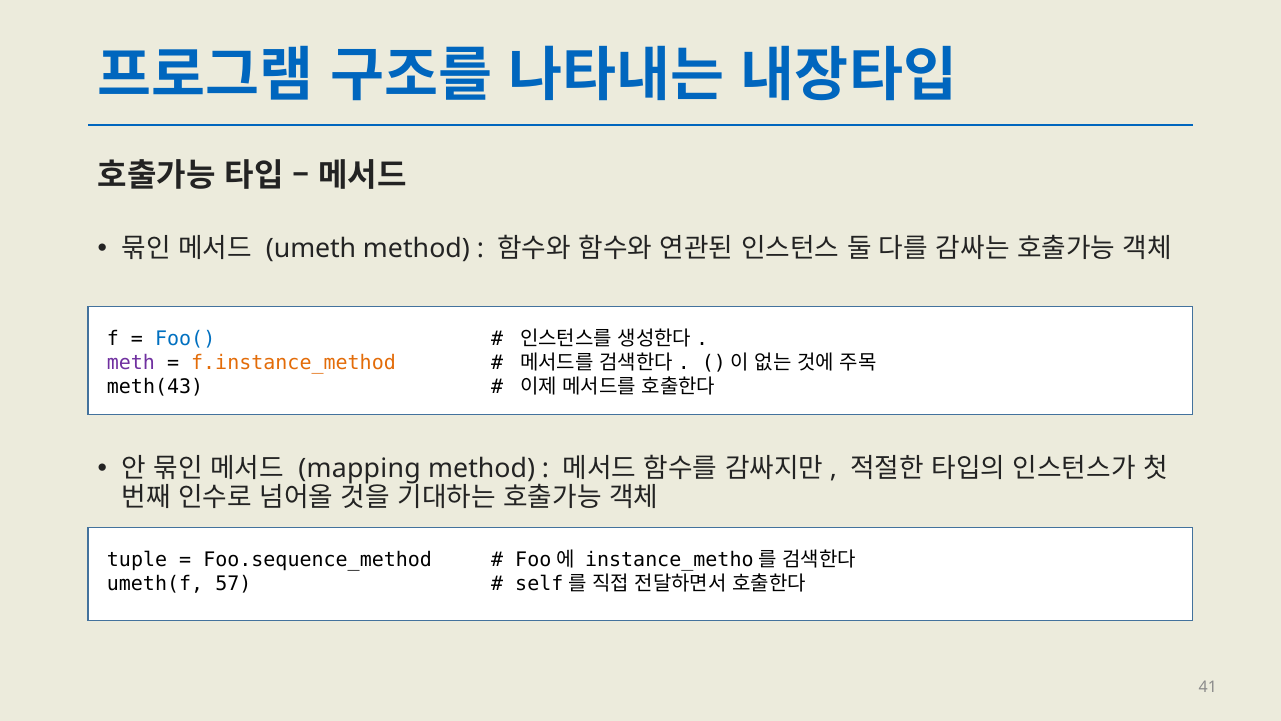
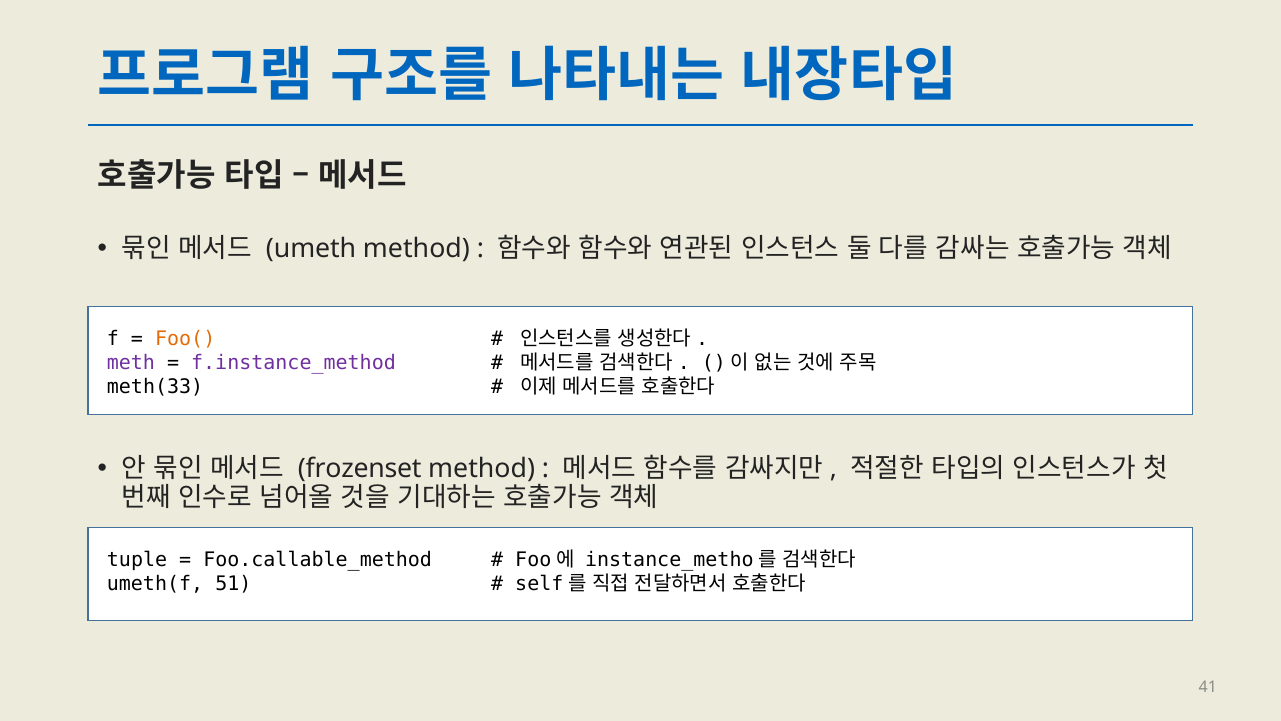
Foo( colour: blue -> orange (185, 339)
f.instance_method colour: orange -> purple (293, 363)
meth(43: meth(43 -> meth(33 (155, 387)
mapping: mapping -> frozenset (360, 469)
Foo.sequence_method: Foo.sequence_method -> Foo.callable_method (318, 560)
57: 57 -> 51 (233, 584)
